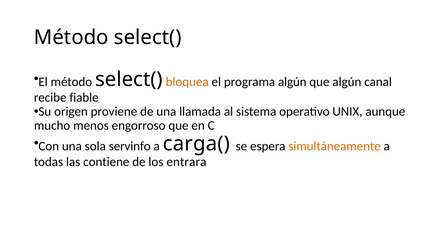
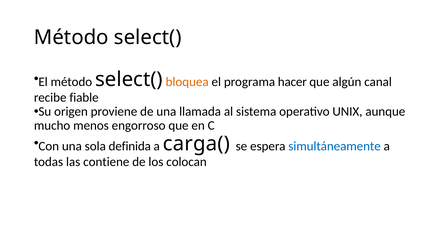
programa algún: algún -> hacer (292, 82)
servinfo: servinfo -> definida (130, 146)
simultáneamente colour: orange -> blue (335, 146)
entrara: entrara -> colocan (187, 162)
